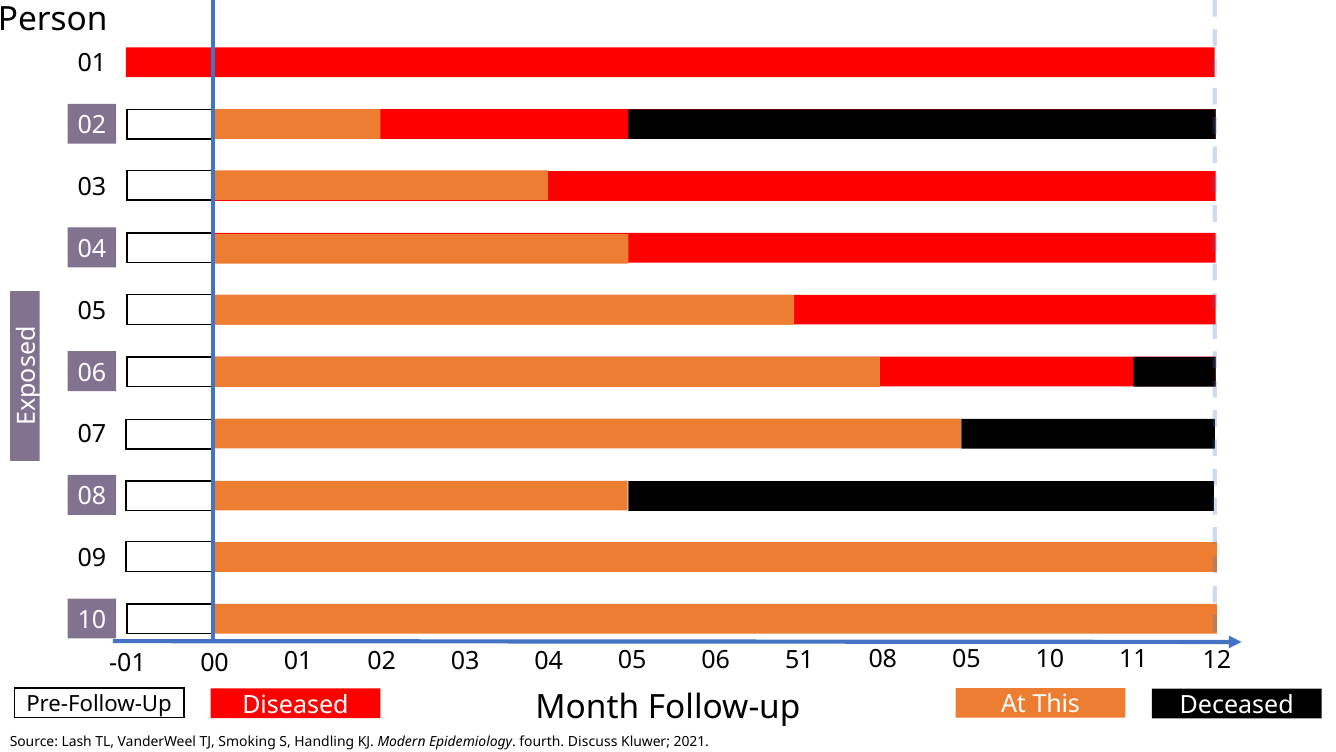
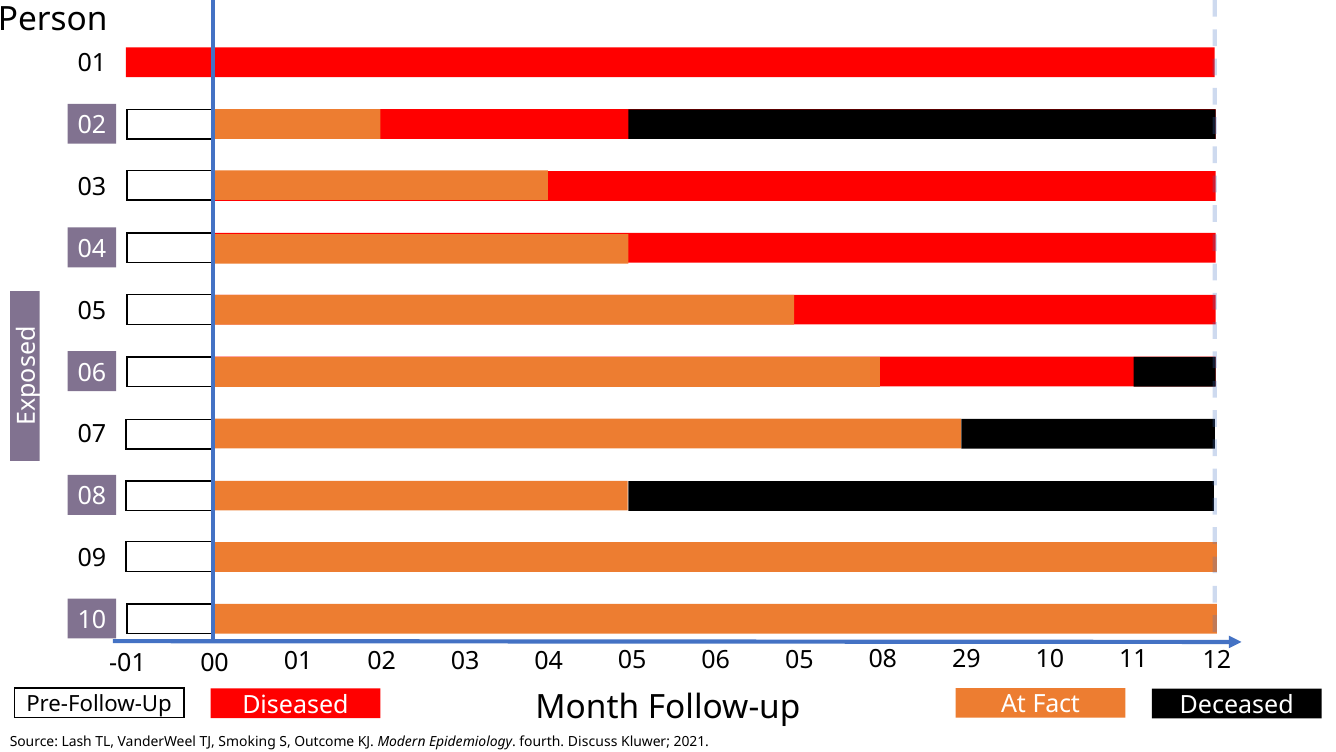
06 51: 51 -> 05 (799, 659)
08 05: 05 -> 29 (966, 659)
This: This -> Fact (1056, 704)
Handling: Handling -> Outcome (324, 741)
